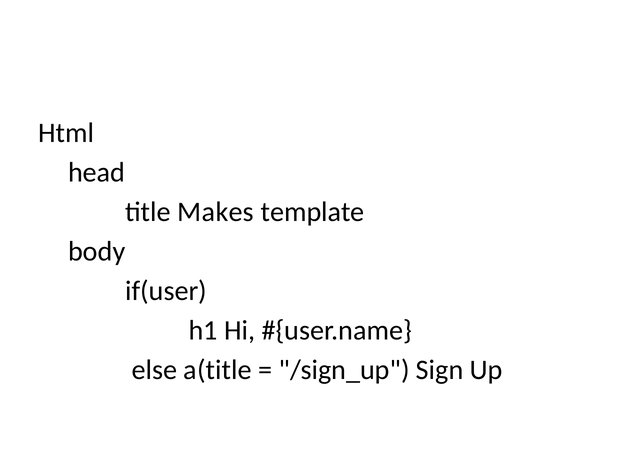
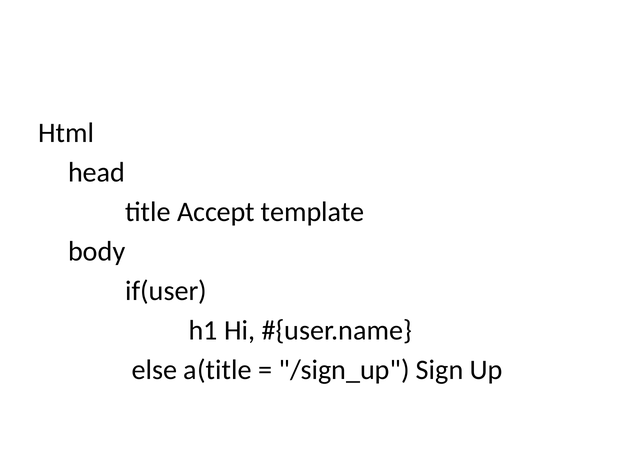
Makes: Makes -> Accept (216, 212)
